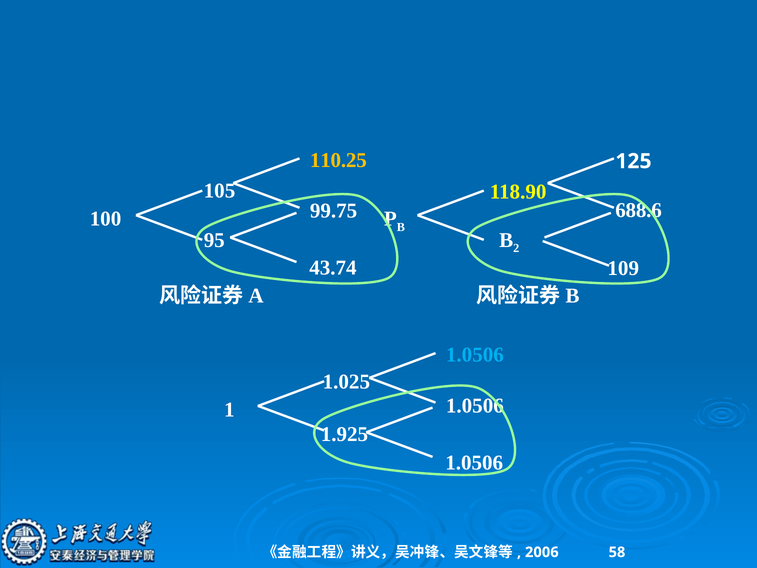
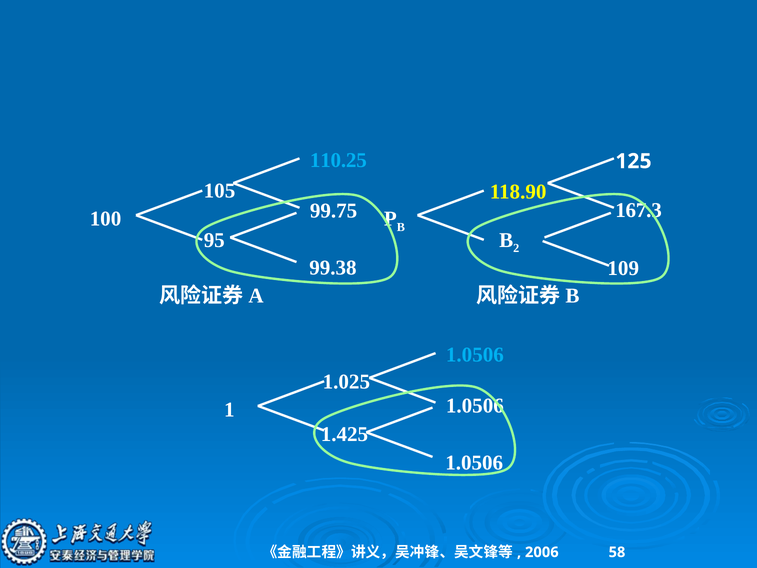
110.25 colour: yellow -> light blue (338, 160)
688.6: 688.6 -> 167.3 (639, 210)
43.74: 43.74 -> 99.38 (333, 268)
1.925: 1.925 -> 1.425 (344, 434)
